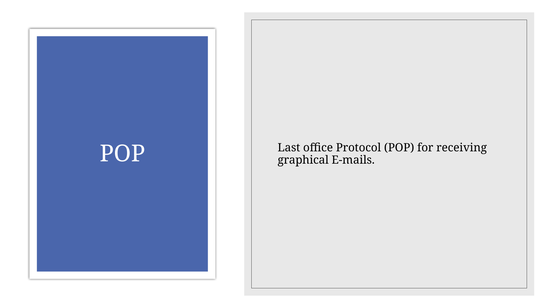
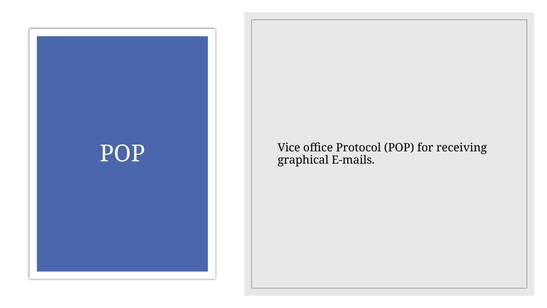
Last: Last -> Vice (289, 148)
